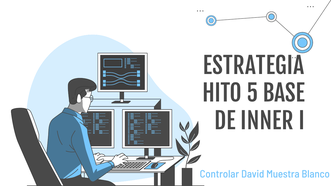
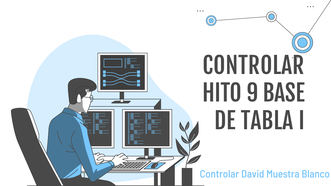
ESTRATEGIA: ESTRATEGIA -> CONTROLAR (254, 67)
5: 5 -> 9 (252, 94)
INNER: INNER -> TABLA (267, 122)
